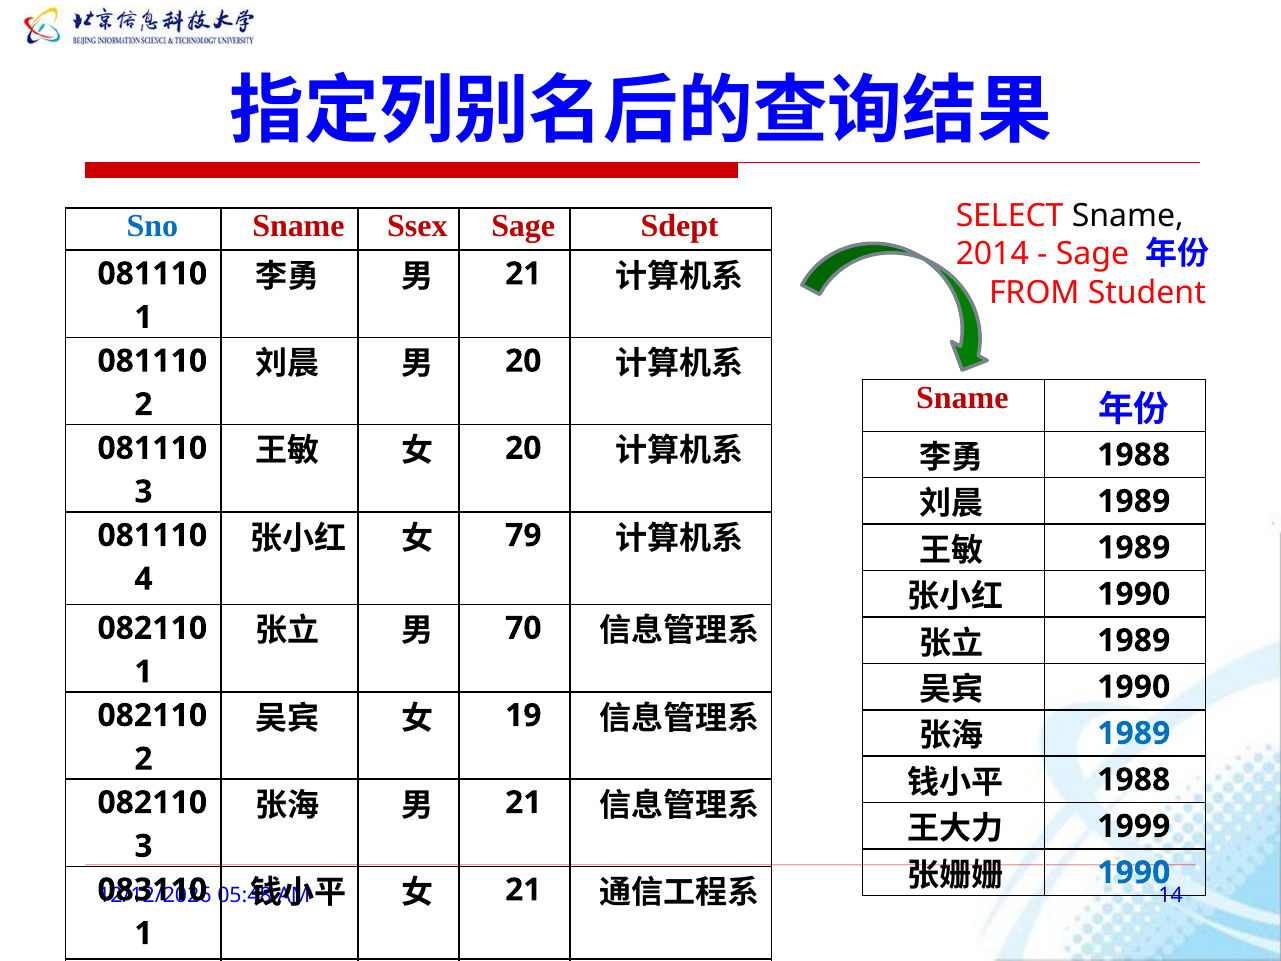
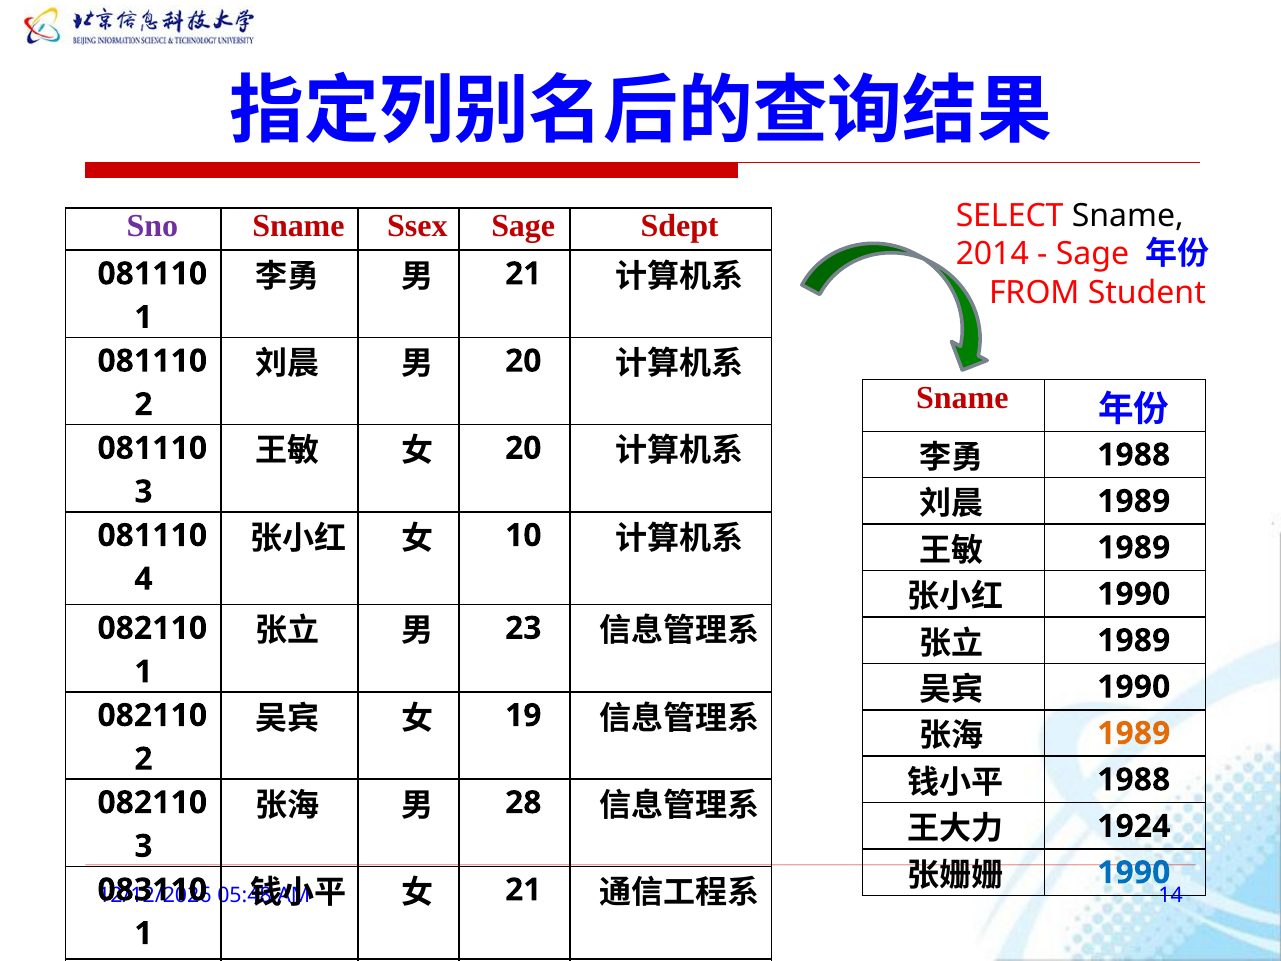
Sno colour: blue -> purple (152, 226)
79: 79 -> 10 (523, 535)
70: 70 -> 23 (523, 628)
1989 colour: blue -> orange (1134, 733)
21: 21 -> 28 (523, 802)
1999: 1999 -> 1924 (1134, 826)
